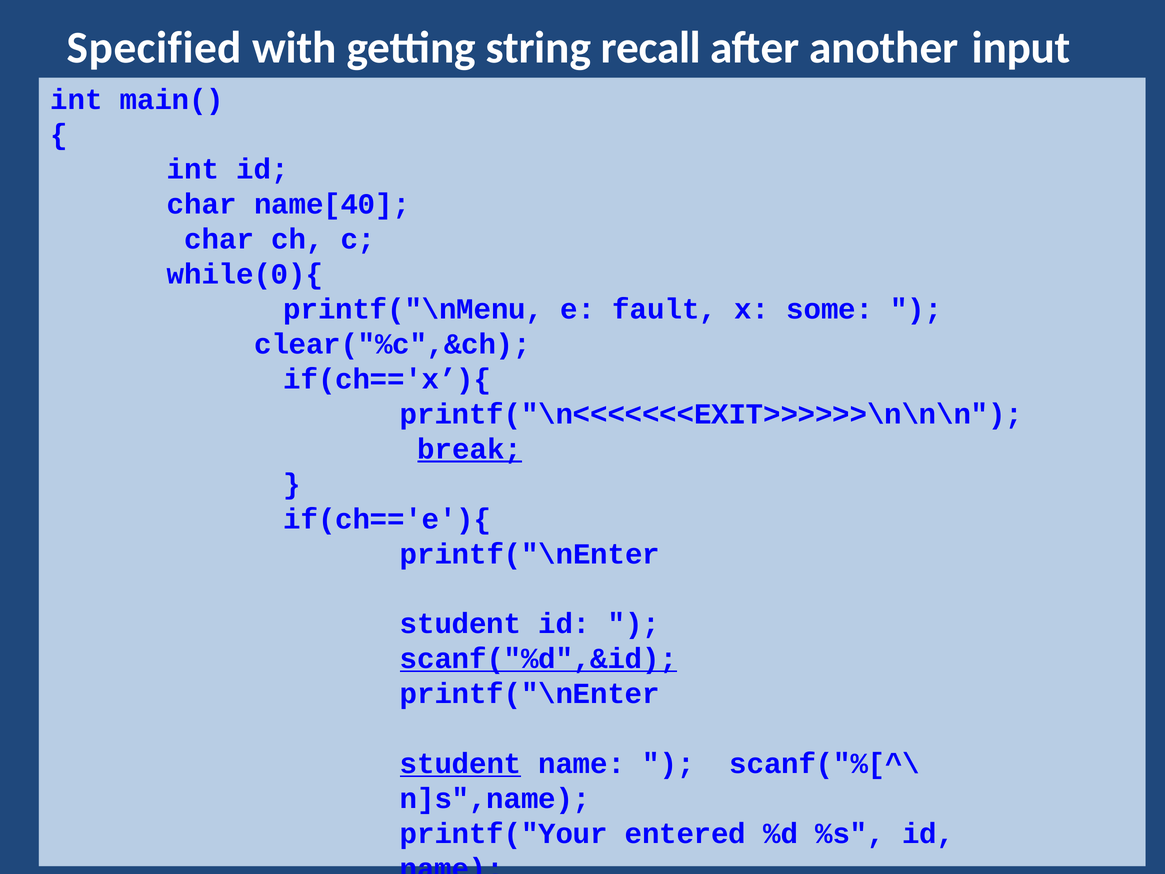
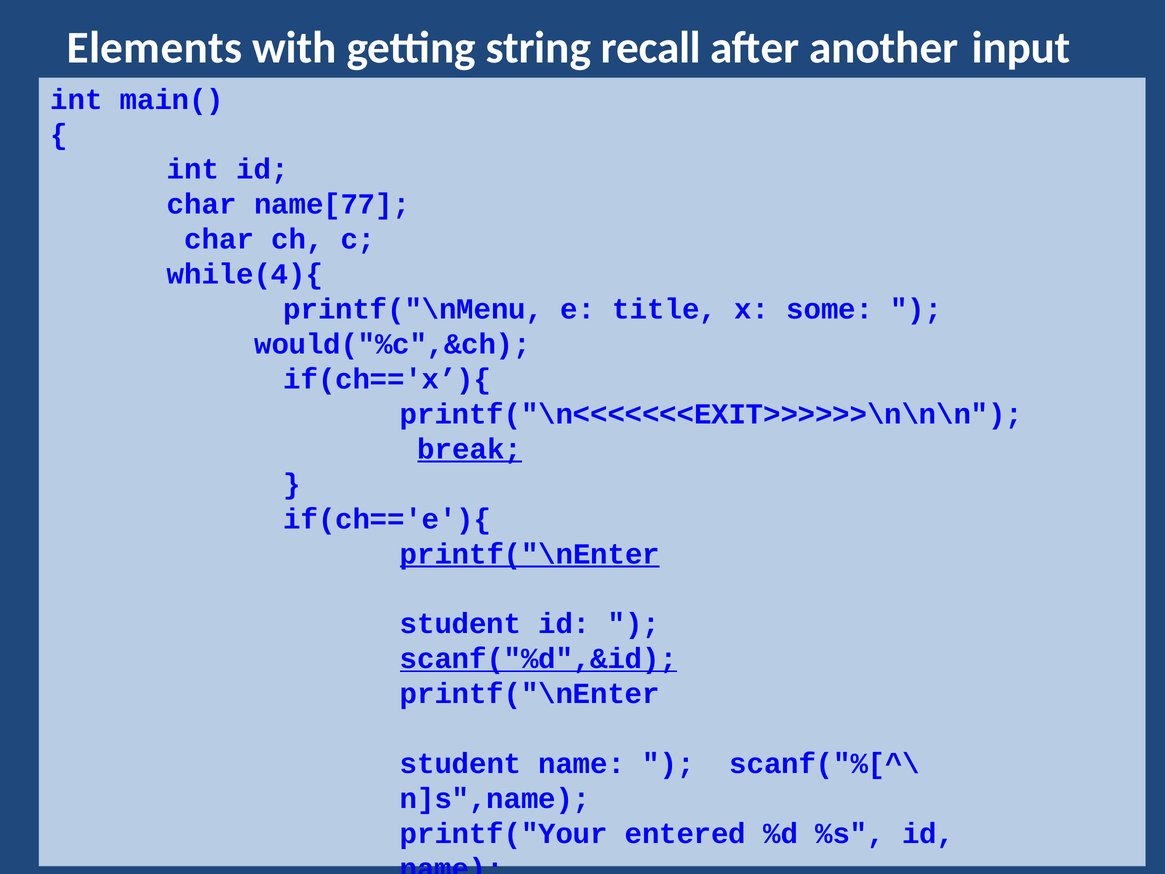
Specified: Specified -> Elements (154, 48)
name[40: name[40 -> name[77 (332, 204)
while(0){: while(0){ -> while(4){ (245, 274)
fault: fault -> title (665, 309)
clear("%c",&ch: clear("%c",&ch -> would("%c",&ch (392, 344)
printf("\nEnter underline: none -> present (530, 554)
student underline: present -> none (461, 763)
